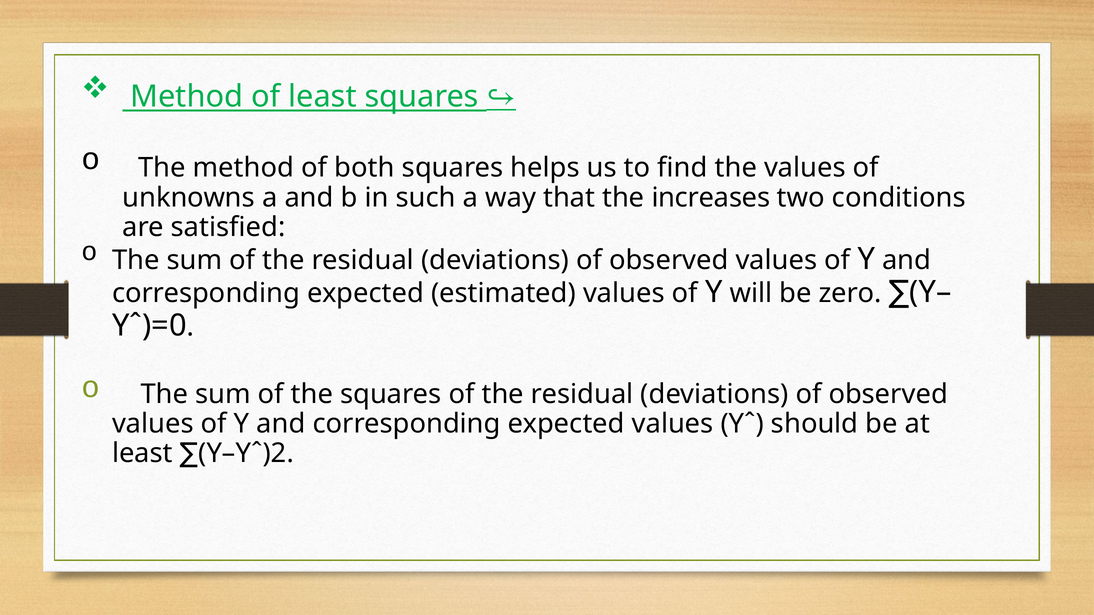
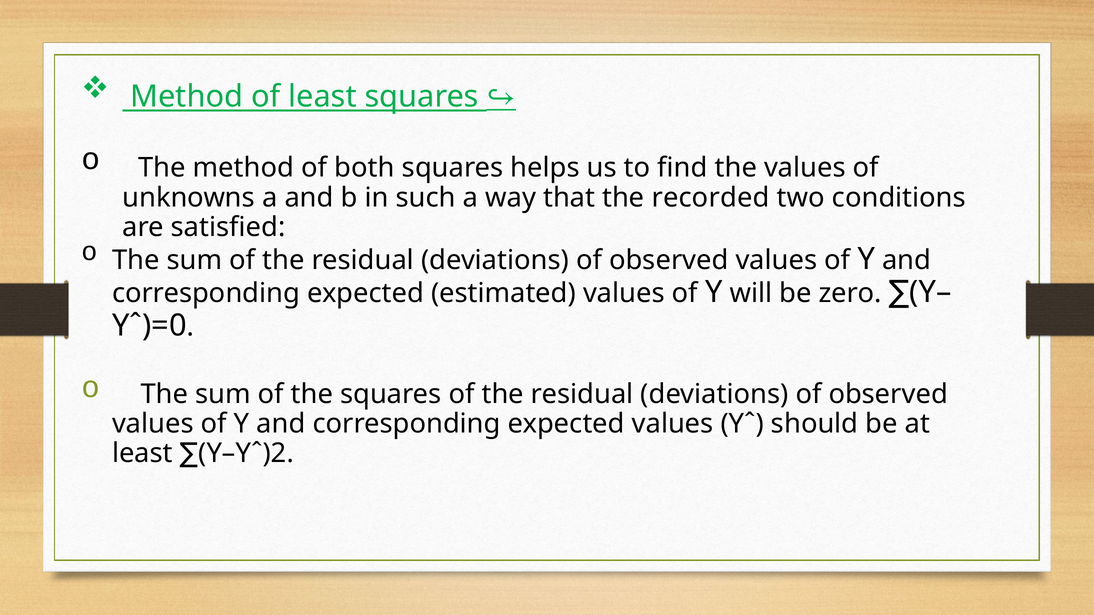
increases: increases -> recorded (711, 198)
